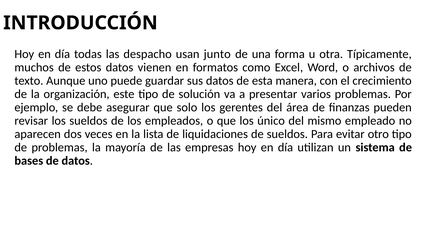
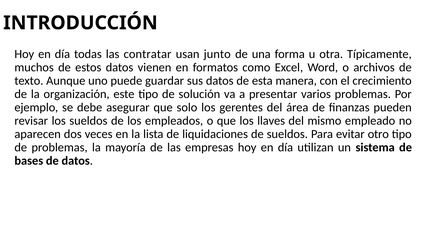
despacho: despacho -> contratar (148, 54)
único: único -> llaves (271, 121)
